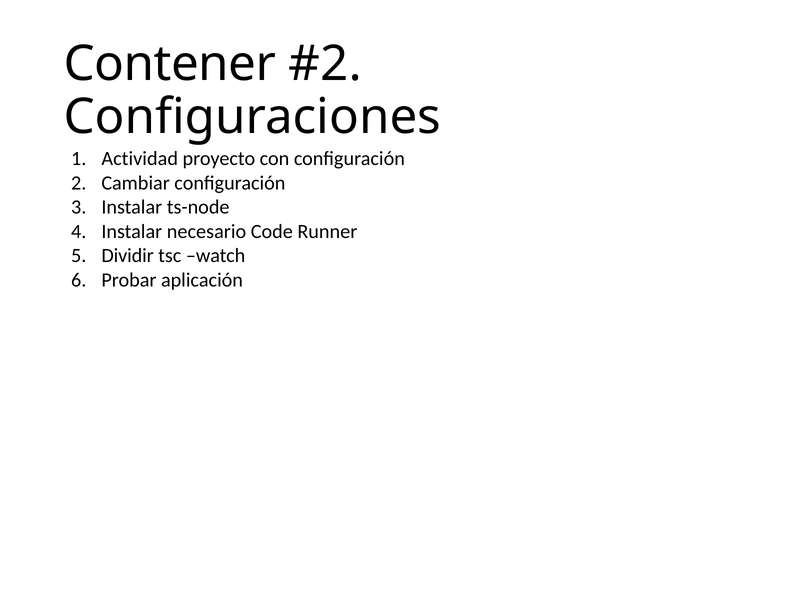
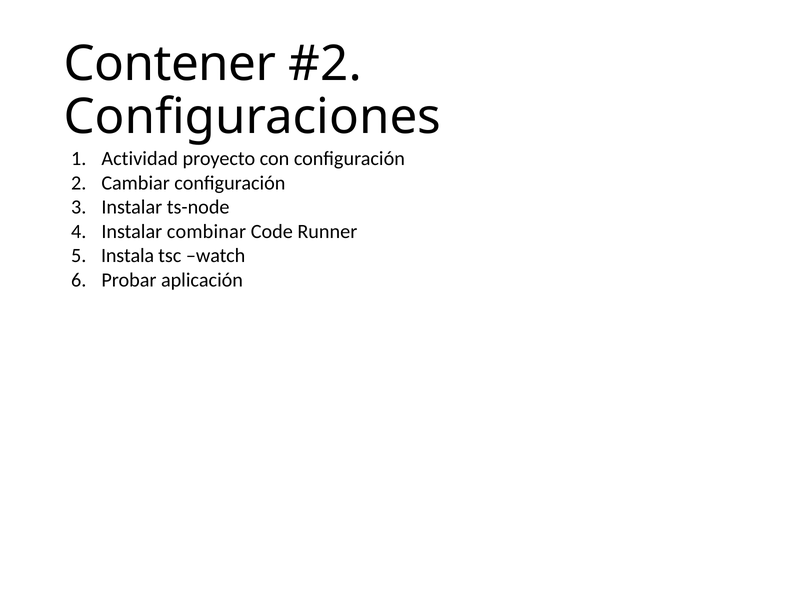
necesario: necesario -> combinar (206, 231)
Dividir: Dividir -> Instala (128, 256)
